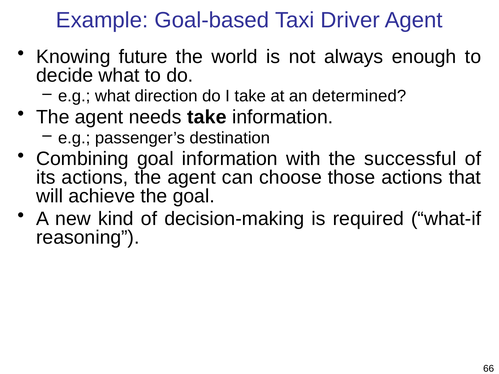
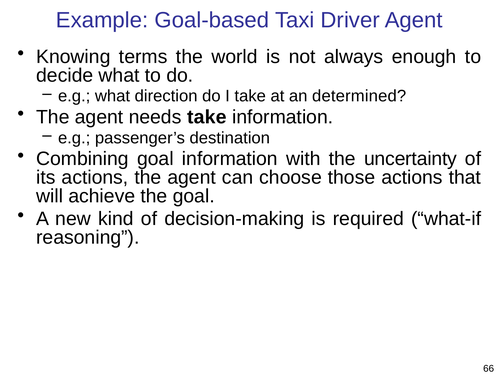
future: future -> terms (143, 57)
successful: successful -> uncertainty (410, 159)
